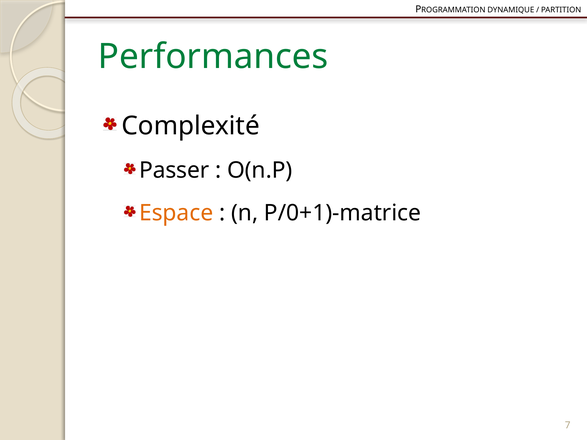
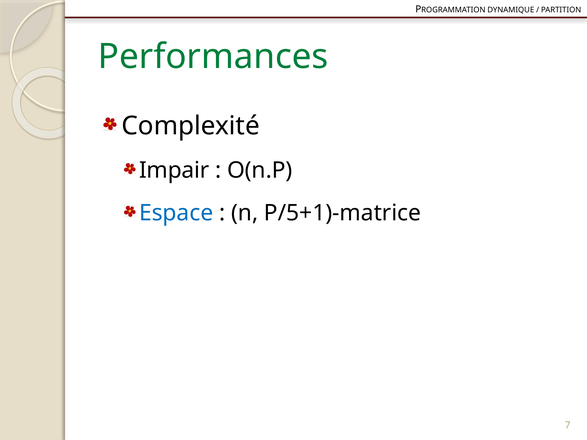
Passer: Passer -> Impair (174, 170)
Espace colour: orange -> blue (176, 213)
P/0+1)-matrice: P/0+1)-matrice -> P/5+1)-matrice (343, 213)
